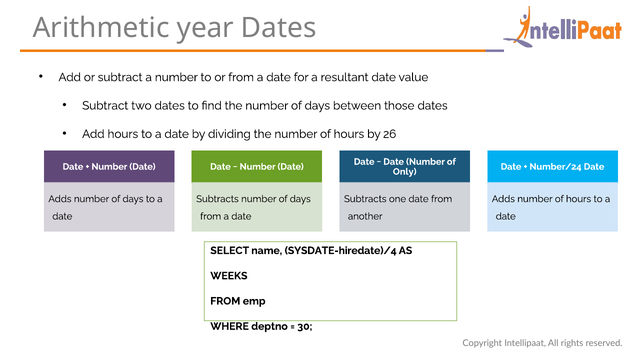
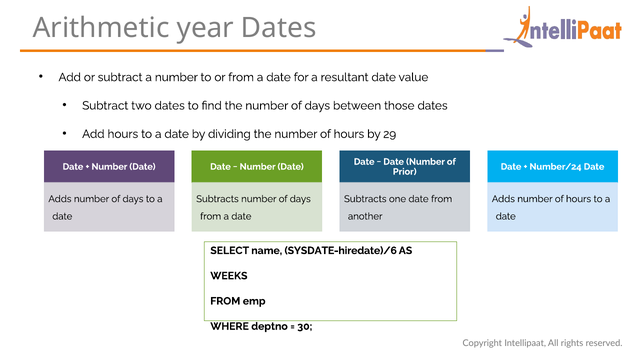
26: 26 -> 29 (390, 134)
Only: Only -> Prior (405, 172)
SYSDATE-hiredate)/4: SYSDATE-hiredate)/4 -> SYSDATE-hiredate)/6 (341, 251)
